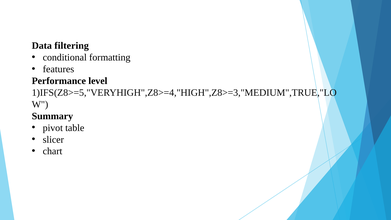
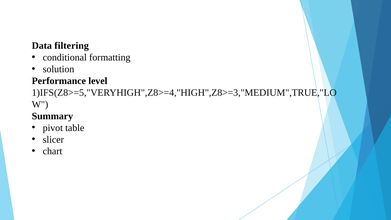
features: features -> solution (59, 69)
